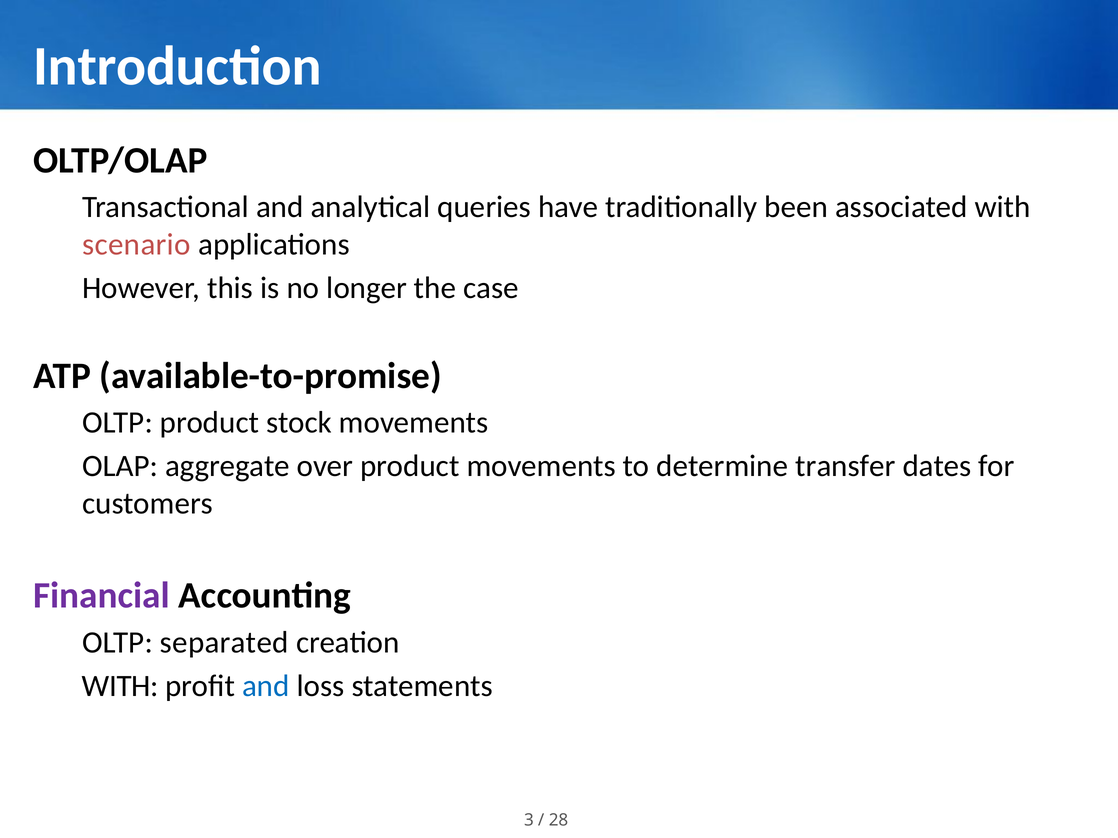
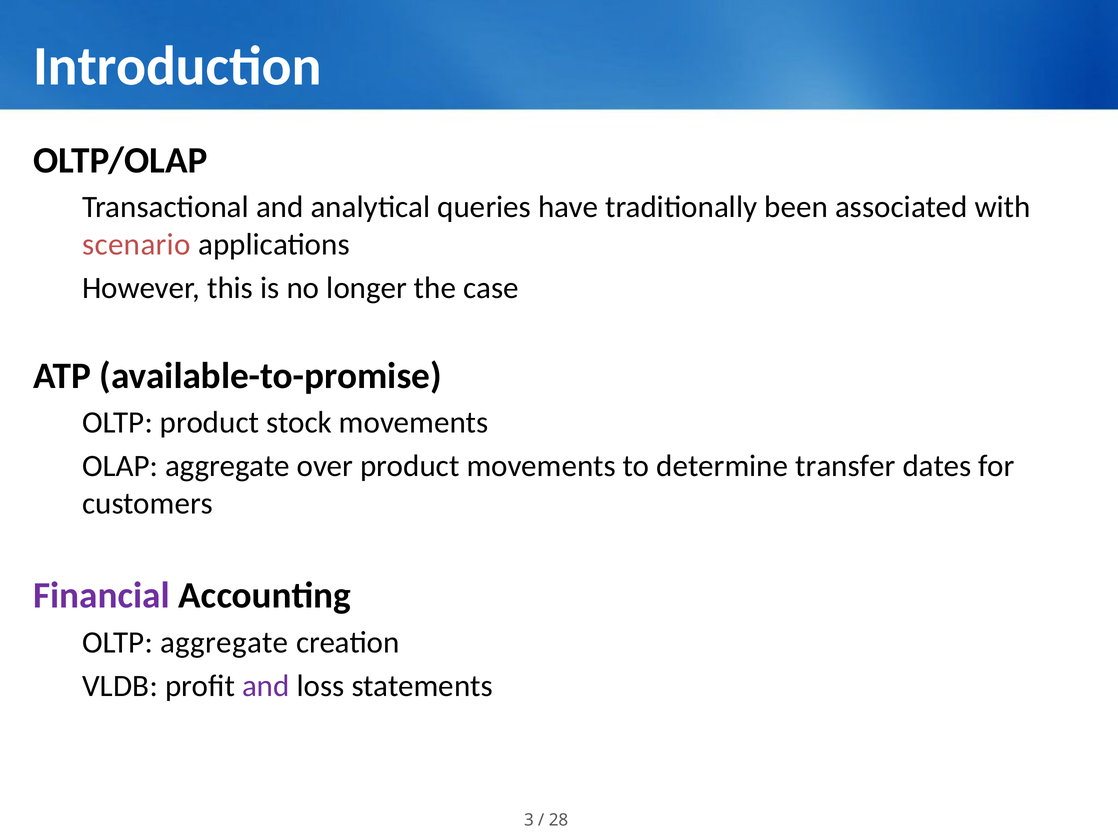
OLTP separated: separated -> aggregate (224, 643)
WITH: WITH -> VLDB (120, 686)
and colour: blue -> purple (266, 686)
